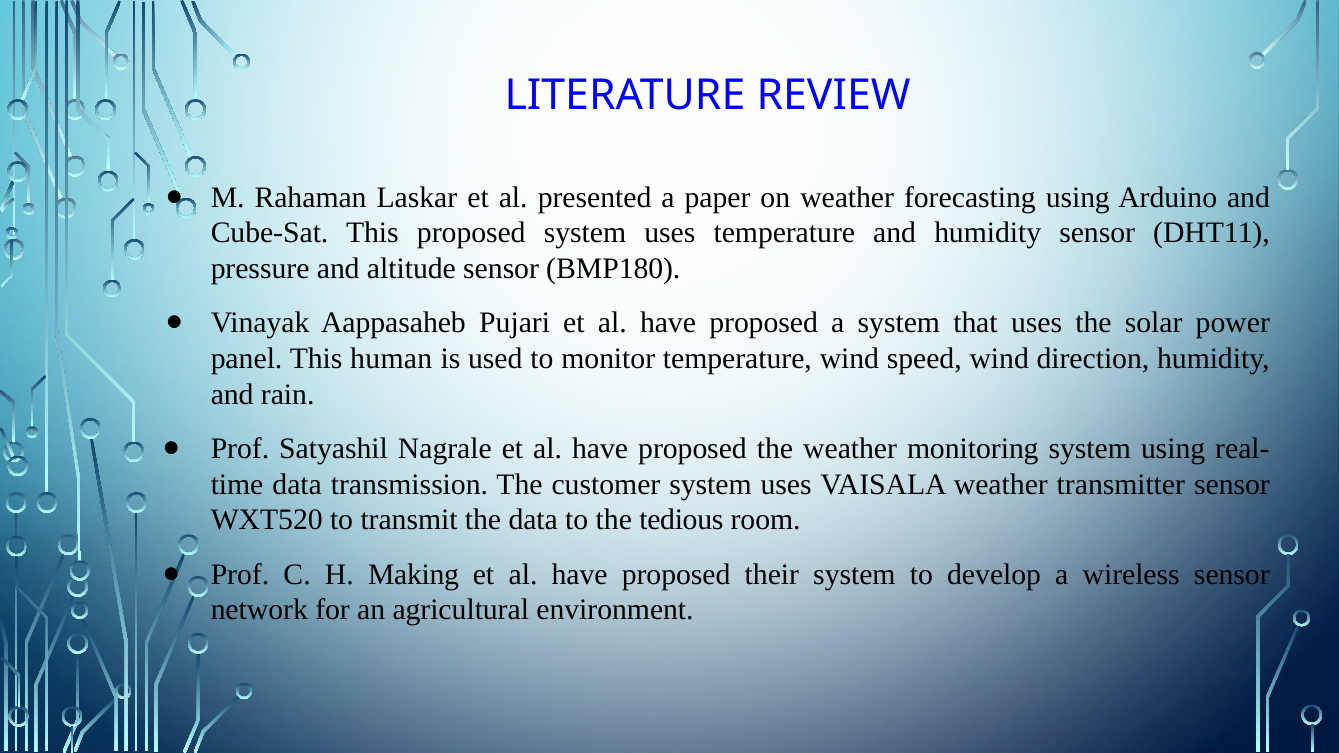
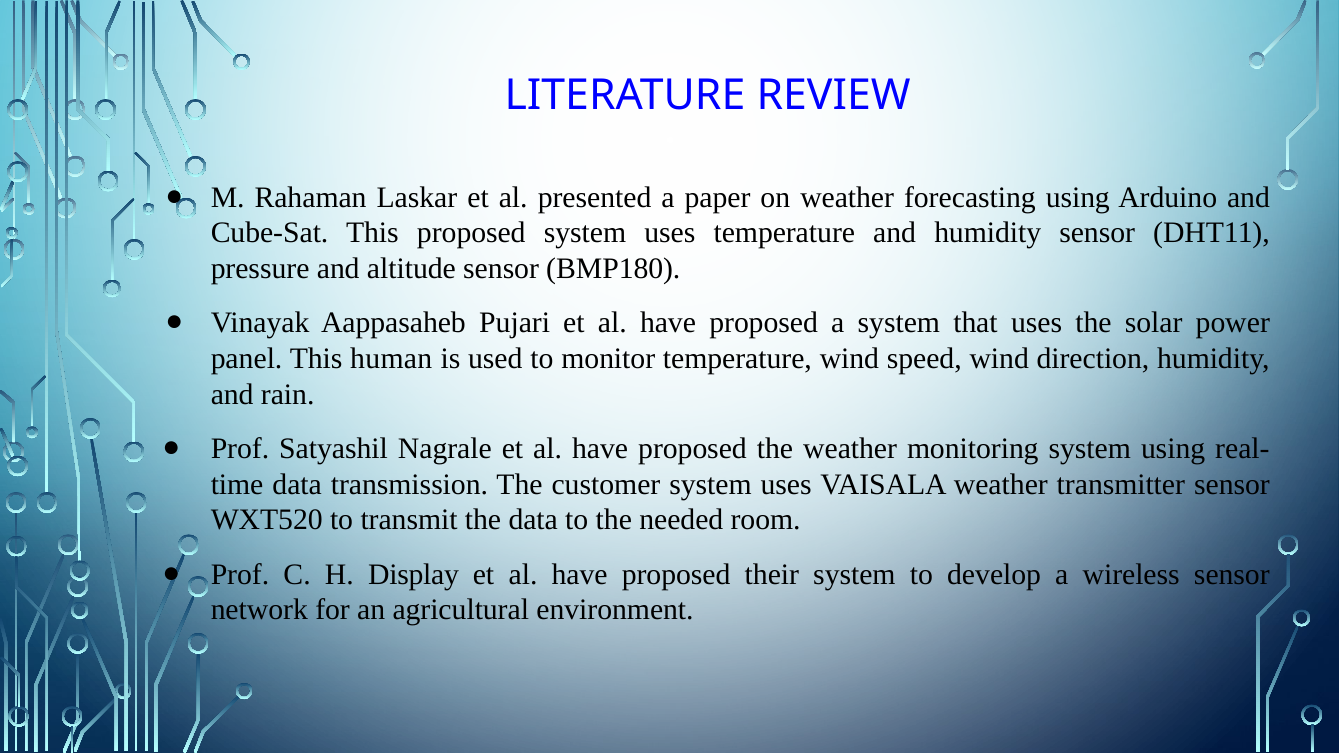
tedious: tedious -> needed (681, 520)
Making: Making -> Display (414, 574)
